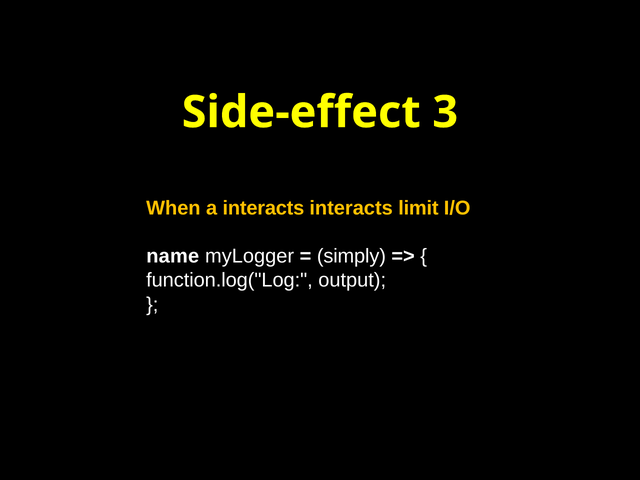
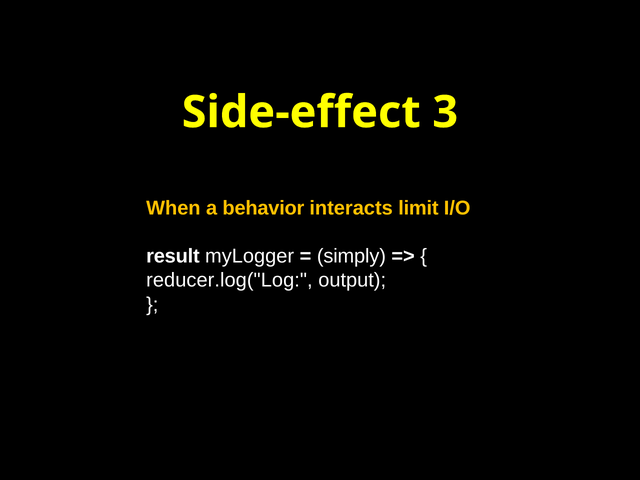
a interacts: interacts -> behavior (263, 208)
name: name -> result (173, 256)
function.log("Log: function.log("Log -> reducer.log("Log (229, 280)
